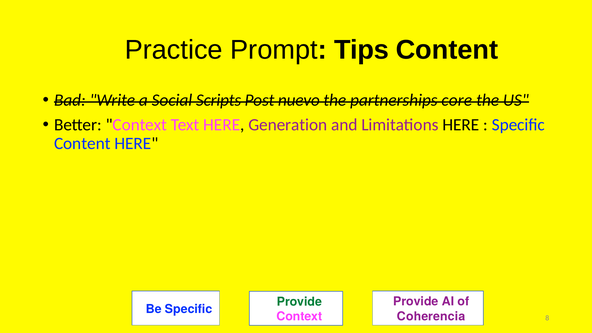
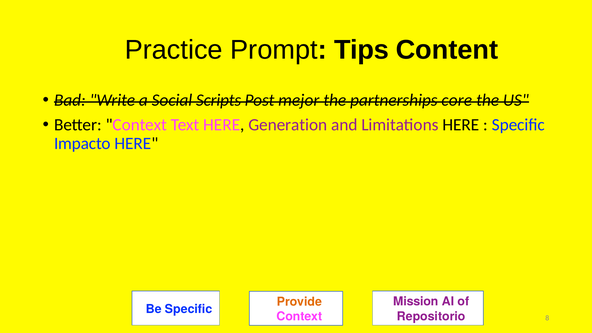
nuevo: nuevo -> mejor (299, 100)
Content: Content -> Impacto (82, 144)
Provide: Provide -> Mission (416, 302)
Provide colour: green -> orange (299, 302)
Coherencia: Coherencia -> Repositorio (431, 316)
